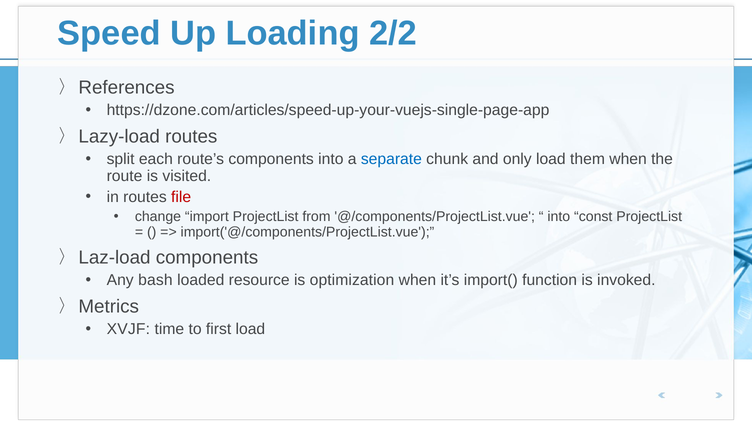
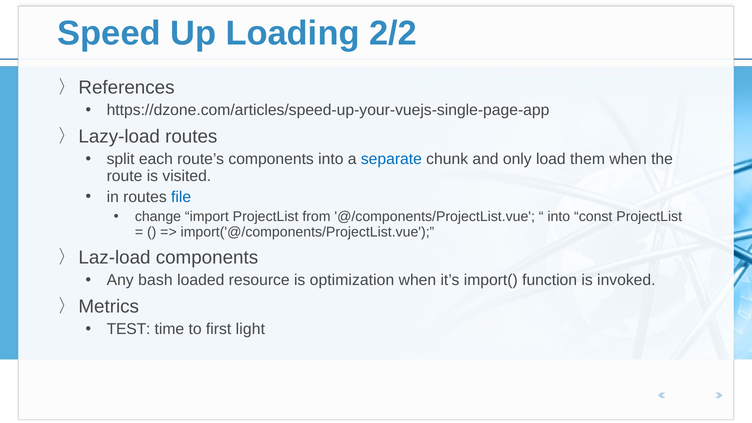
file colour: red -> blue (181, 197)
XVJF: XVJF -> TEST (129, 329)
first load: load -> light (250, 329)
